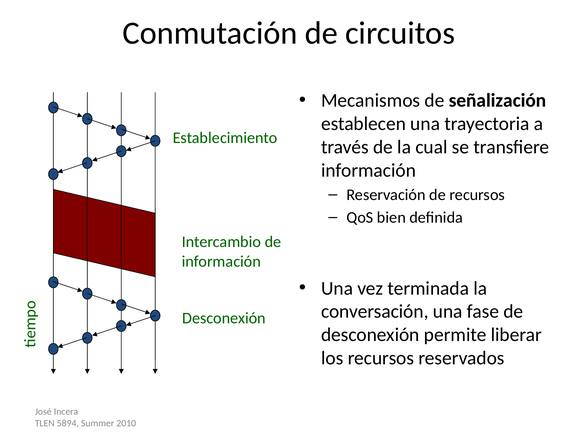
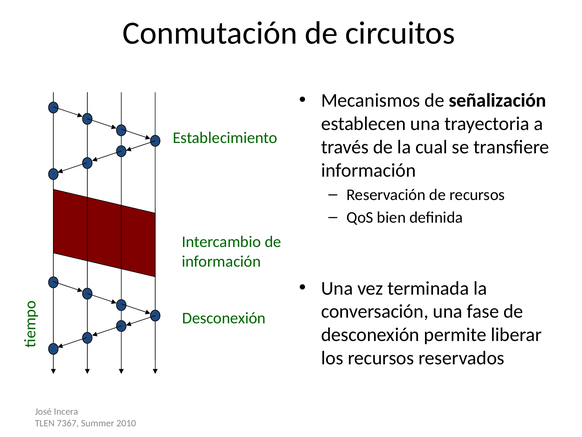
5894: 5894 -> 7367 (68, 423)
